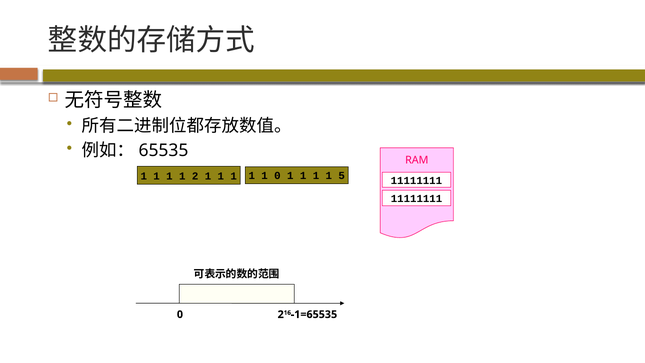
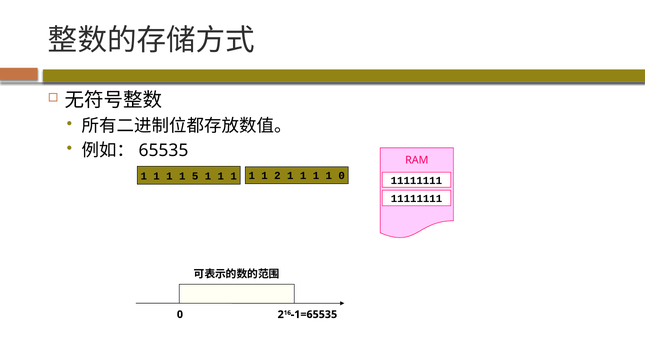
2: 2 -> 5 (195, 176)
1 0: 0 -> 2 (277, 176)
1 5: 5 -> 0 (342, 176)
